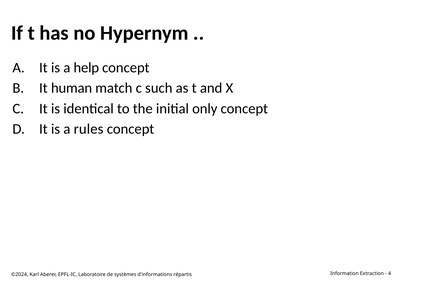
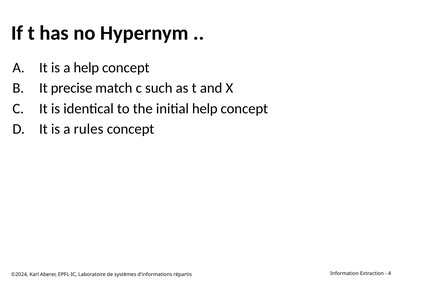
human: human -> precise (72, 88)
initial only: only -> help (205, 108)
